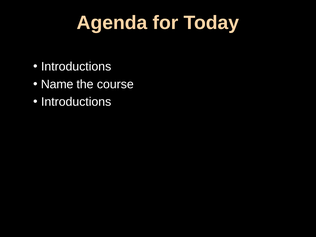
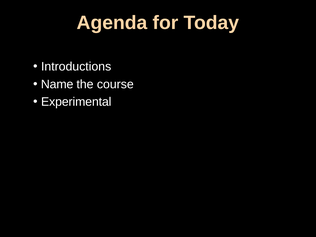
Introductions: Introductions -> Experimental (76, 102)
